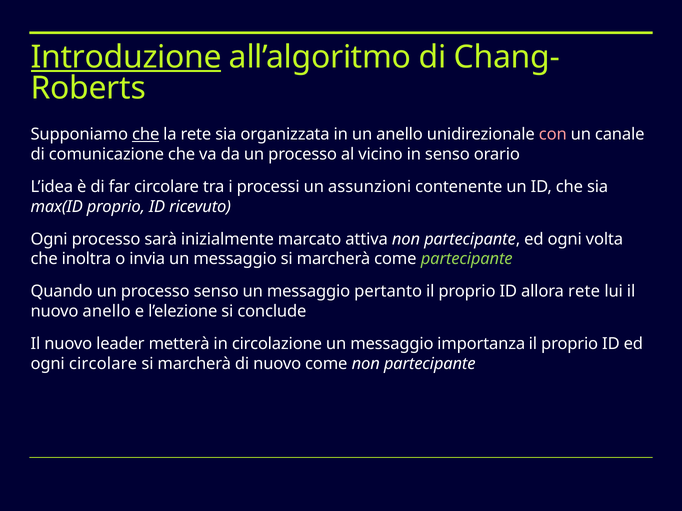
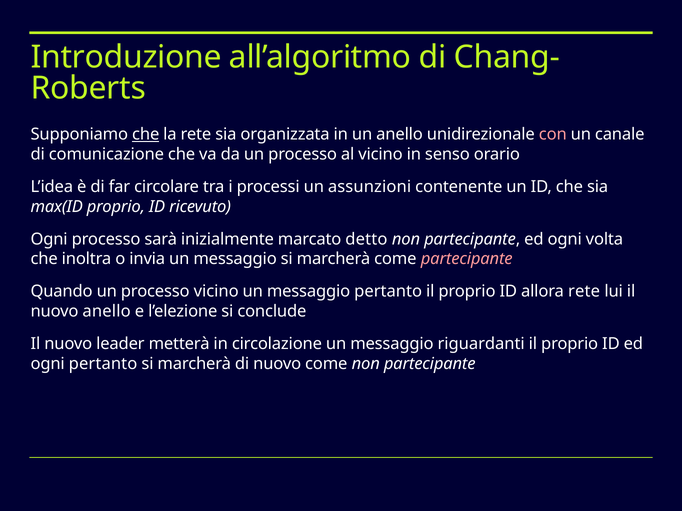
Introduzione underline: present -> none (126, 57)
attiva: attiva -> detto (366, 239)
partecipante colour: light green -> pink (467, 259)
processo senso: senso -> vicino (216, 292)
importanza: importanza -> riguardanti (481, 344)
ogni circolare: circolare -> pertanto (103, 364)
